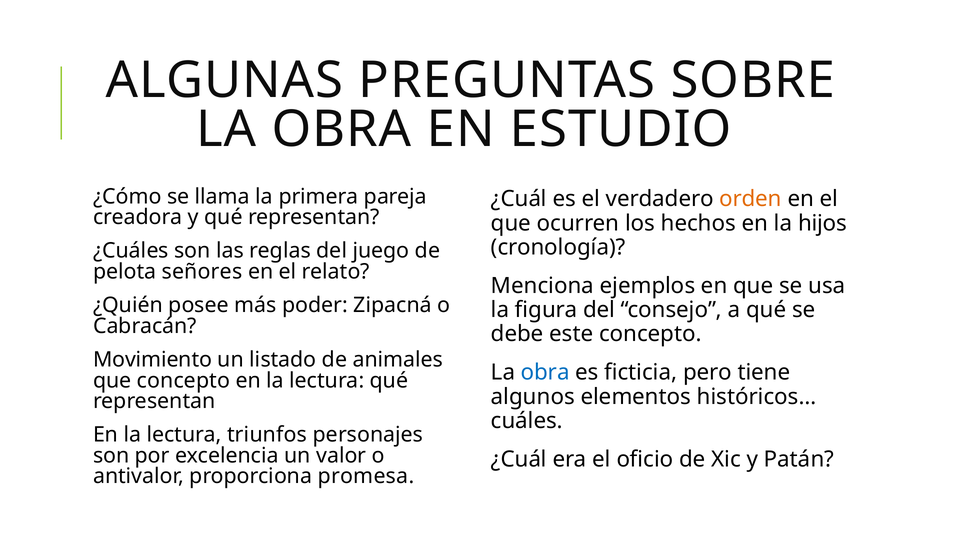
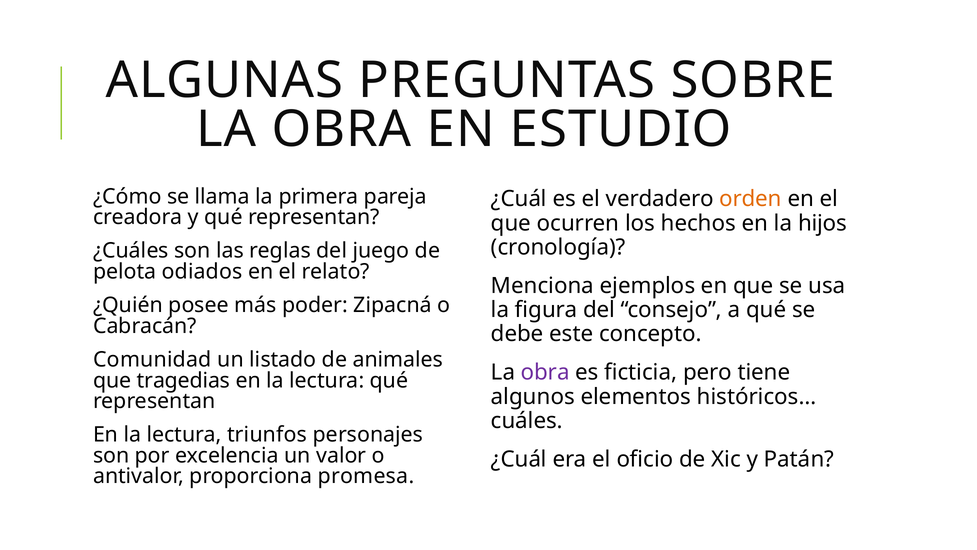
señores: señores -> odiados (202, 272)
Movimiento: Movimiento -> Comunidad (152, 359)
obra colour: blue -> purple (545, 372)
que concepto: concepto -> tragedias (184, 380)
